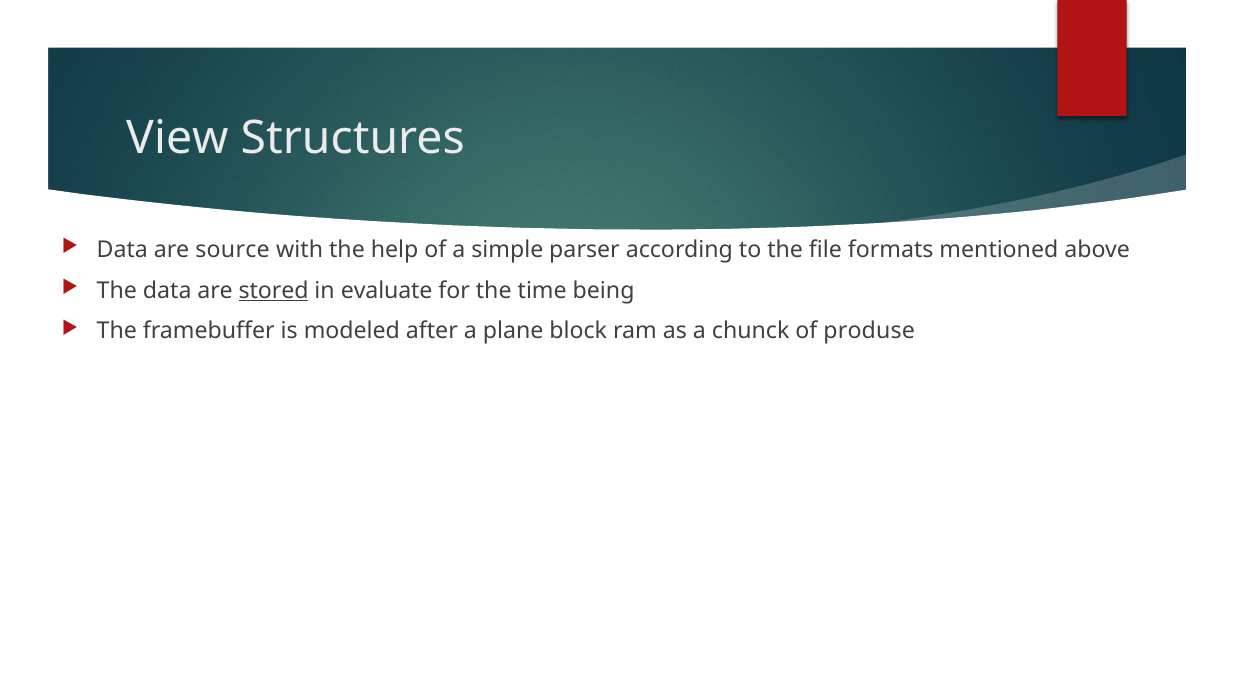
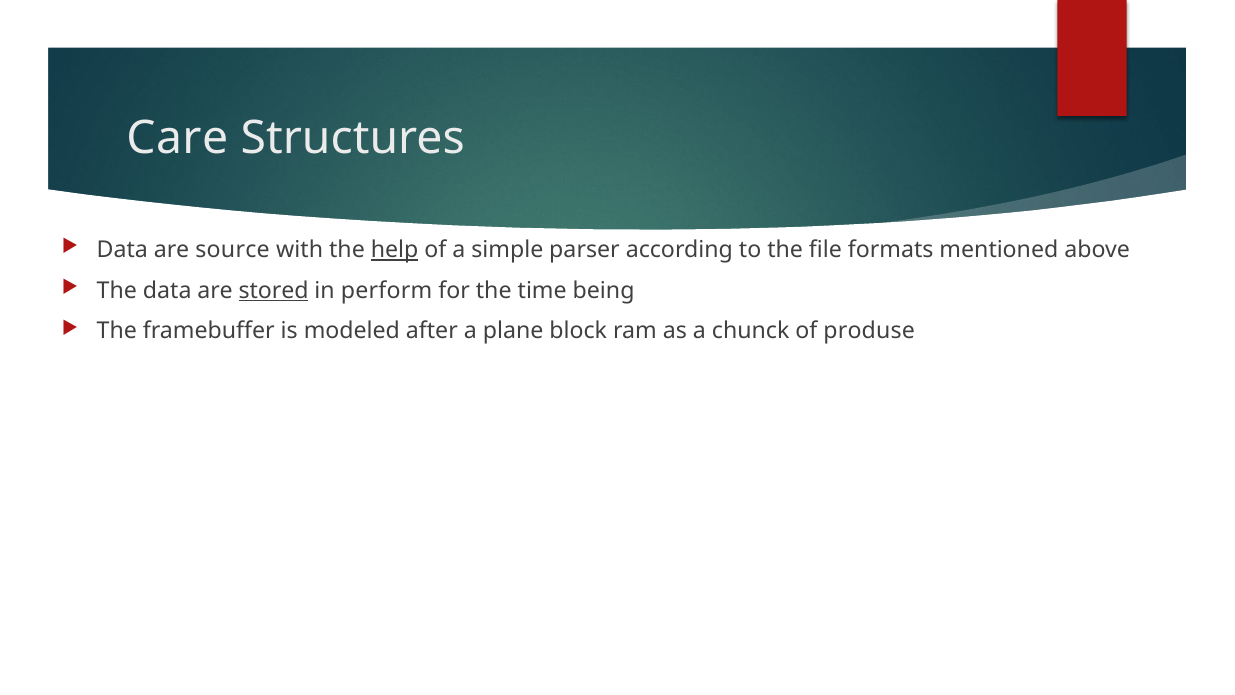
View: View -> Care (177, 138)
help underline: none -> present (395, 250)
evaluate: evaluate -> perform (387, 290)
